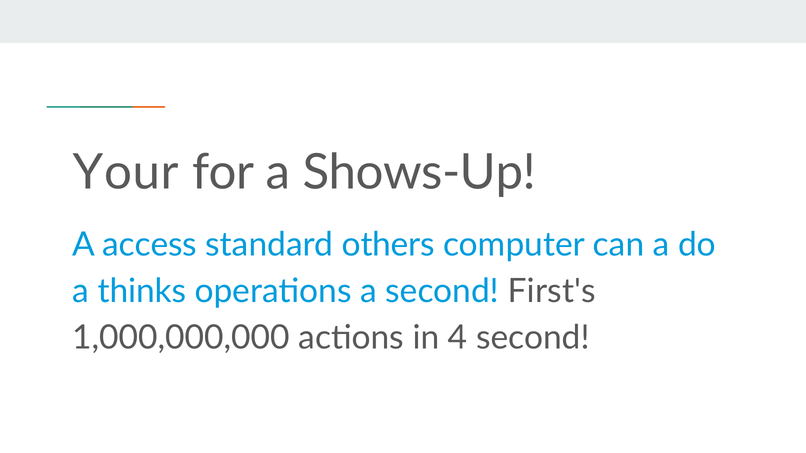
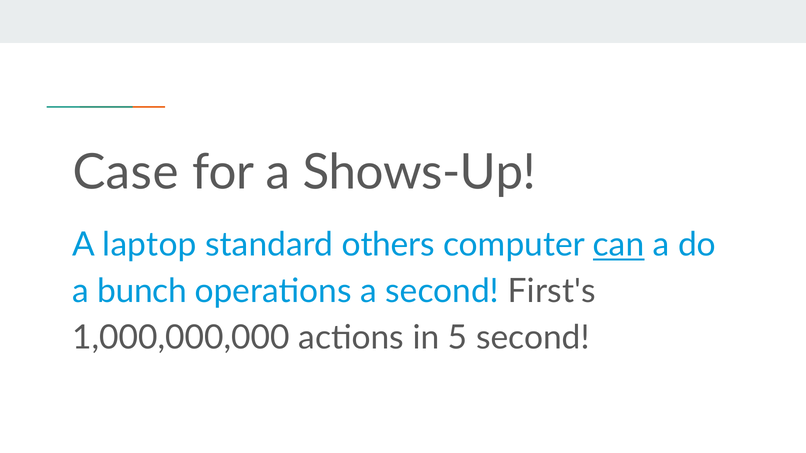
Your: Your -> Case (126, 173)
access: access -> laptop (150, 245)
can underline: none -> present (619, 245)
thinks: thinks -> bunch (142, 291)
4: 4 -> 5 (458, 338)
